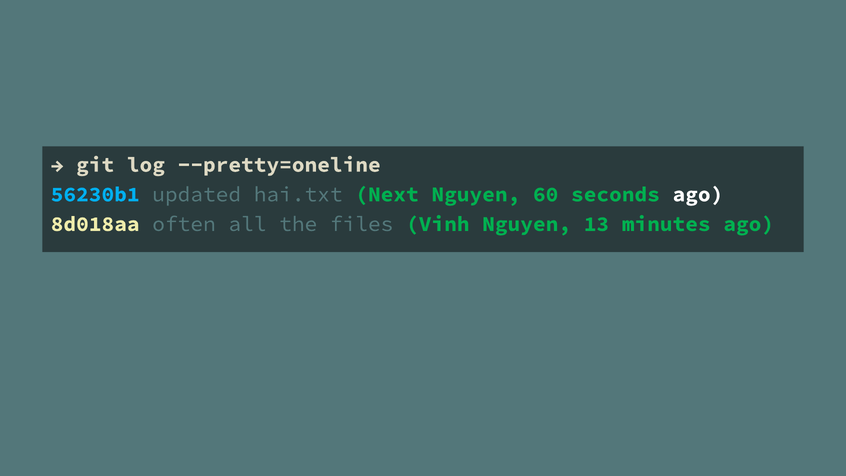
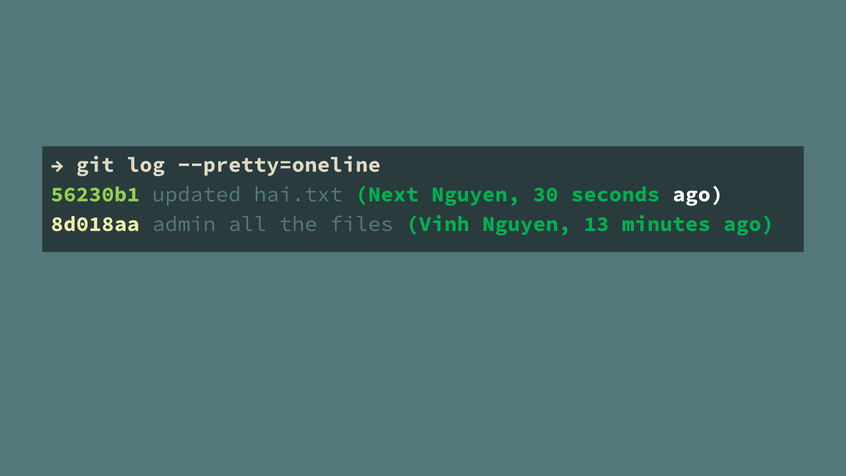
56230b1 colour: light blue -> light green (95, 194)
60: 60 -> 30 (546, 194)
often: often -> admin (184, 224)
